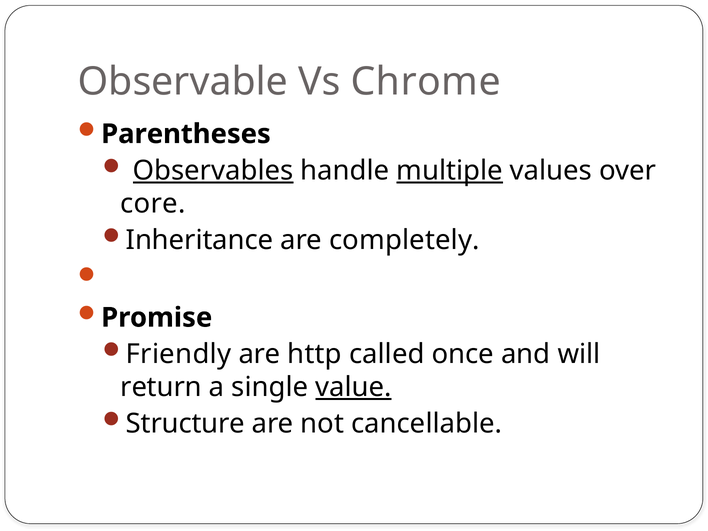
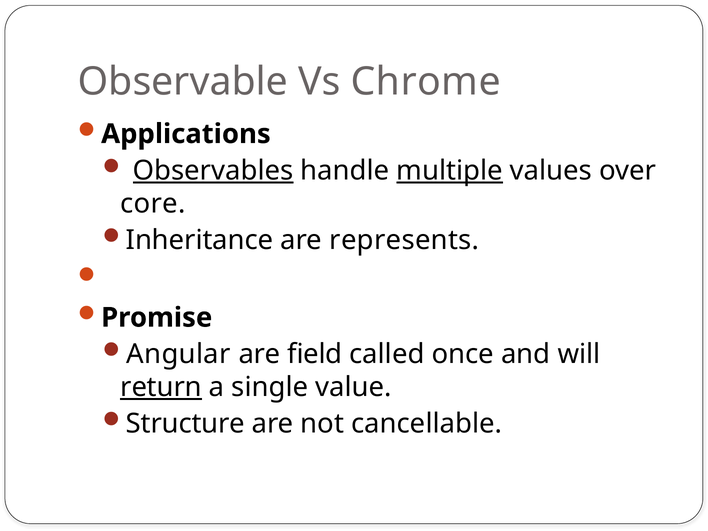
Parentheses: Parentheses -> Applications (186, 134)
completely: completely -> represents (404, 240)
Friendly: Friendly -> Angular (179, 354)
http: http -> field (315, 354)
return underline: none -> present (161, 387)
value underline: present -> none (354, 387)
